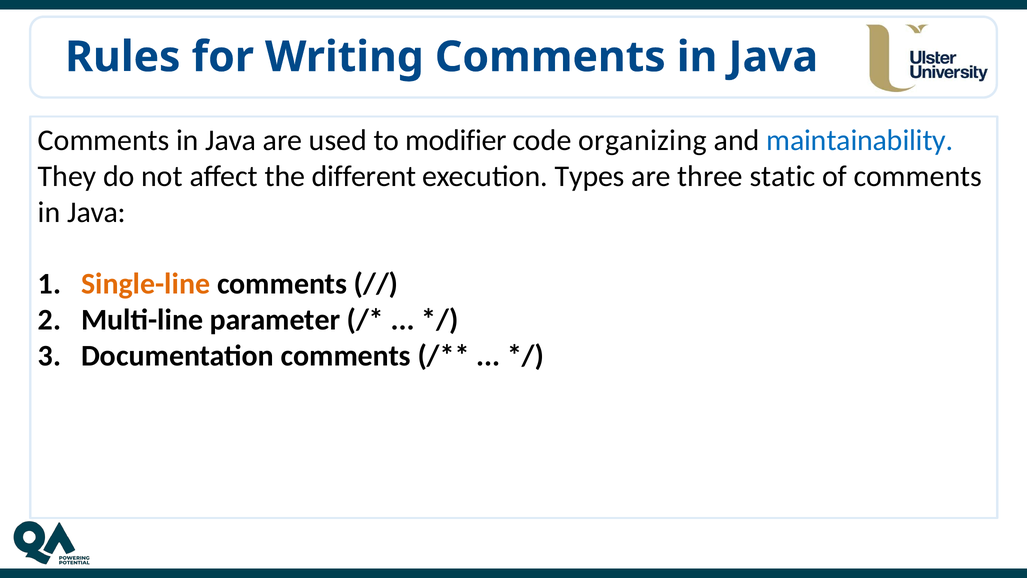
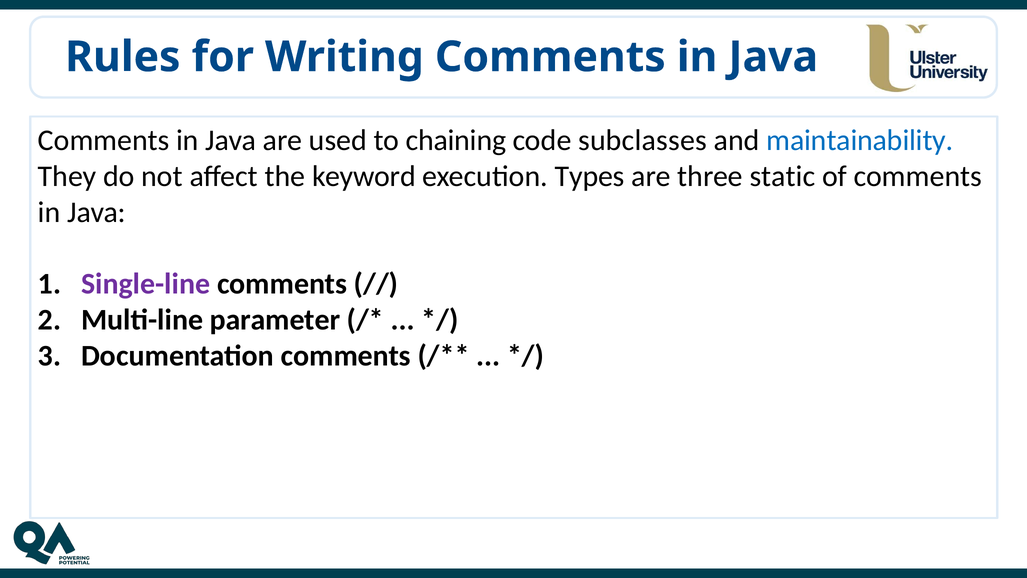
modifier: modifier -> chaining (456, 140)
organizing: organizing -> subclasses (643, 140)
different: different -> keyword (364, 176)
Single-line colour: orange -> purple (146, 284)
